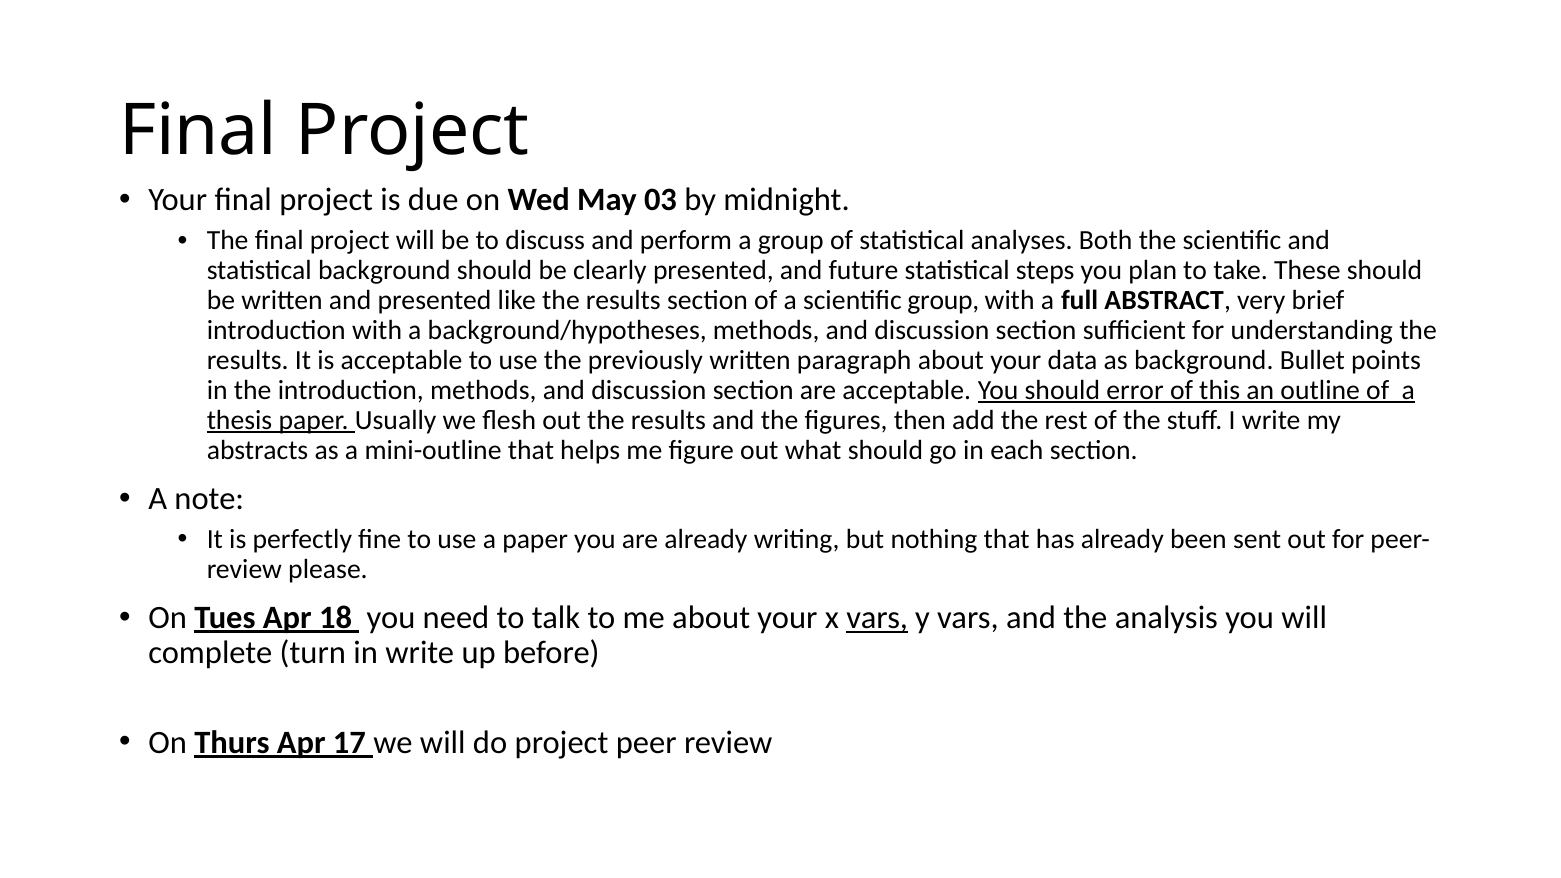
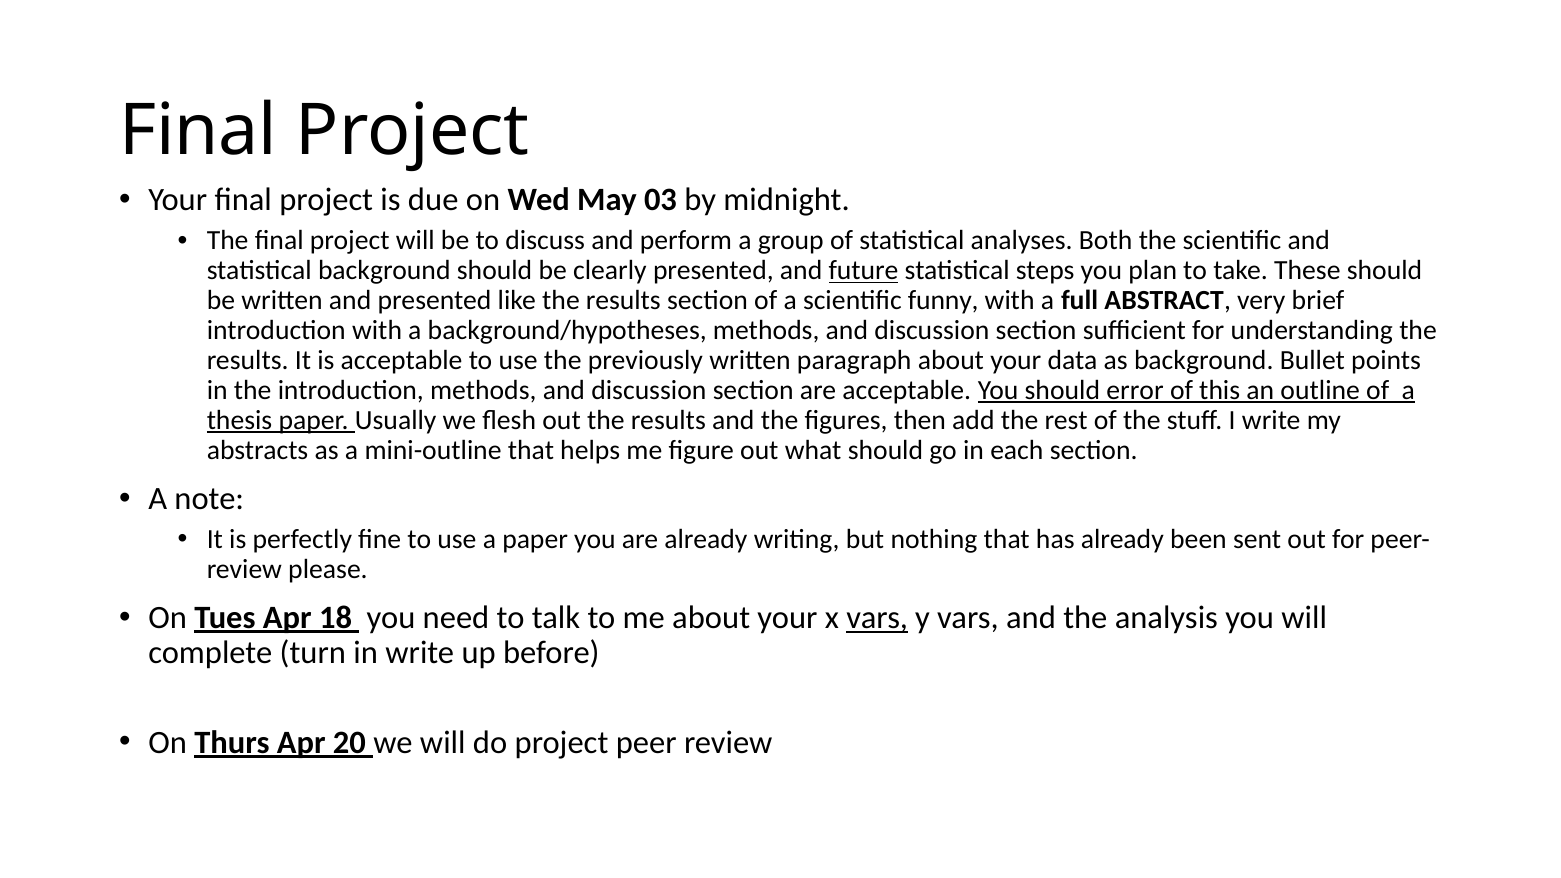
future underline: none -> present (863, 271)
scientific group: group -> funny (943, 301)
17: 17 -> 20 (349, 742)
